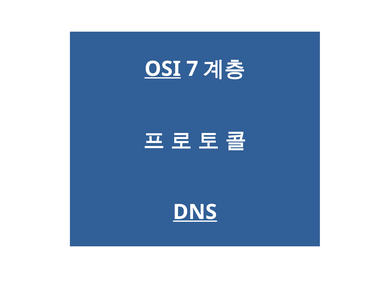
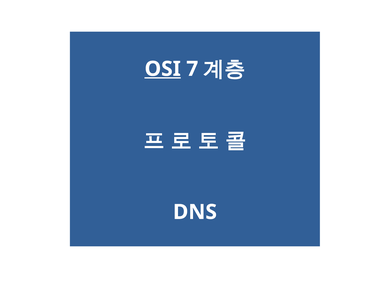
DNS underline: present -> none (195, 212)
